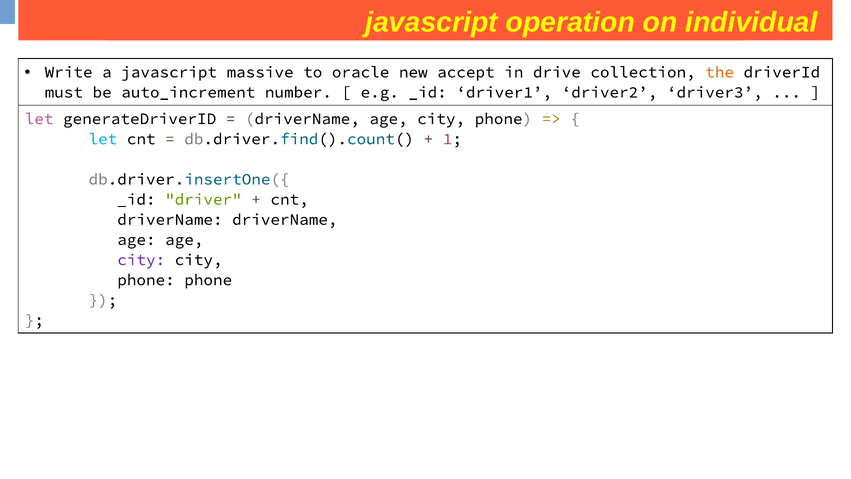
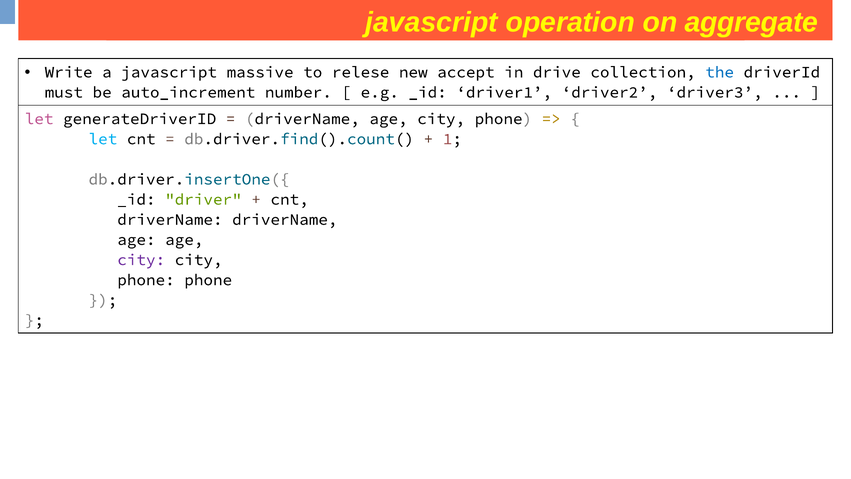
individual: individual -> aggregate (752, 22)
oracle: oracle -> relese (361, 72)
the colour: orange -> blue (720, 72)
